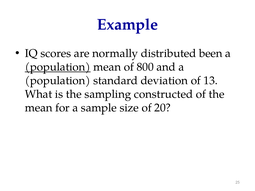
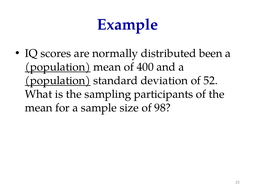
800: 800 -> 400 (145, 67)
population underline: none -> present (58, 81)
13: 13 -> 52 (211, 81)
constructed: constructed -> participants (164, 94)
20: 20 -> 98 (163, 108)
